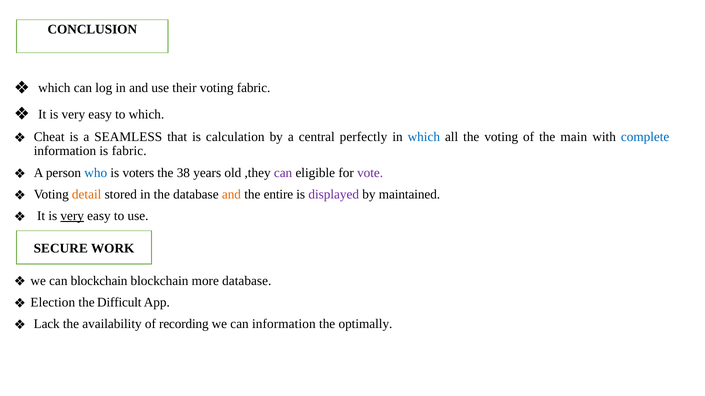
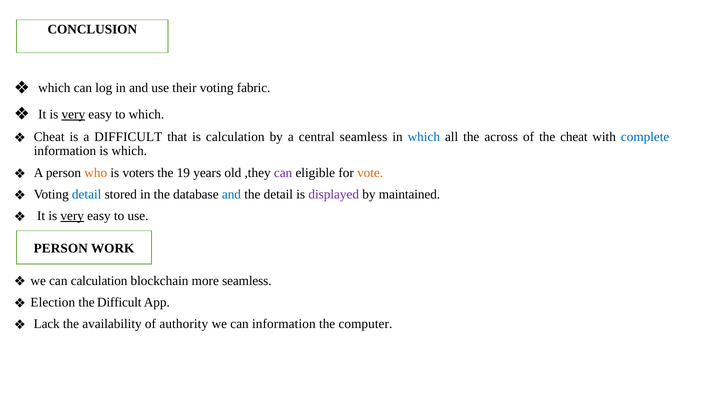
very underline: none -> present (73, 115)
a SEAMLESS: SEAMLESS -> DIFFICULT (128, 137)
central perfectly: perfectly -> seamless (364, 137)
the voting: voting -> across (501, 137)
the main: main -> cheat (574, 137)
is fabric: fabric -> which (129, 151)
who colour: blue -> orange (96, 173)
38: 38 -> 19 (183, 173)
vote colour: purple -> orange (370, 173)
detail colour: orange -> blue (87, 195)
and colour: orange -> blue (231, 195)
the entire: entire -> detail (278, 195)
SECURE: SECURE -> PERSON (61, 249)
can blockchain: blockchain -> calculation (99, 281)
more database: database -> seamless (247, 281)
recording: recording -> authority (184, 324)
optimally: optimally -> computer (365, 324)
